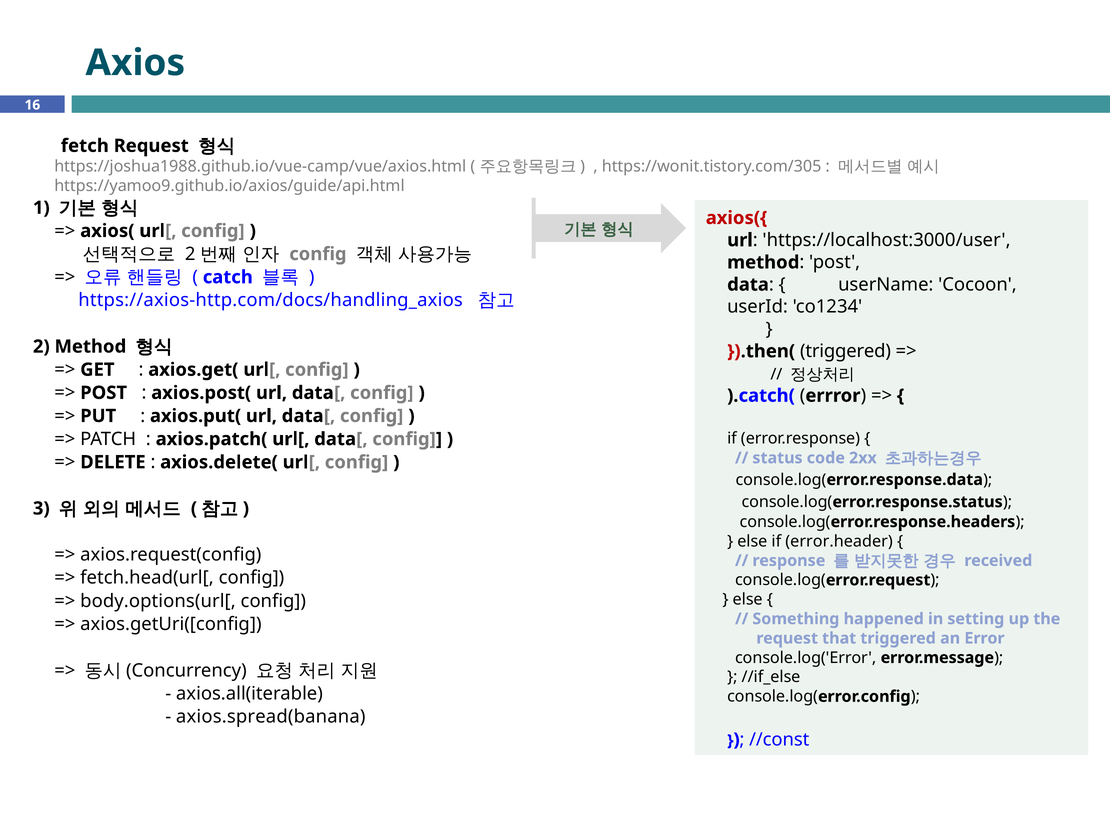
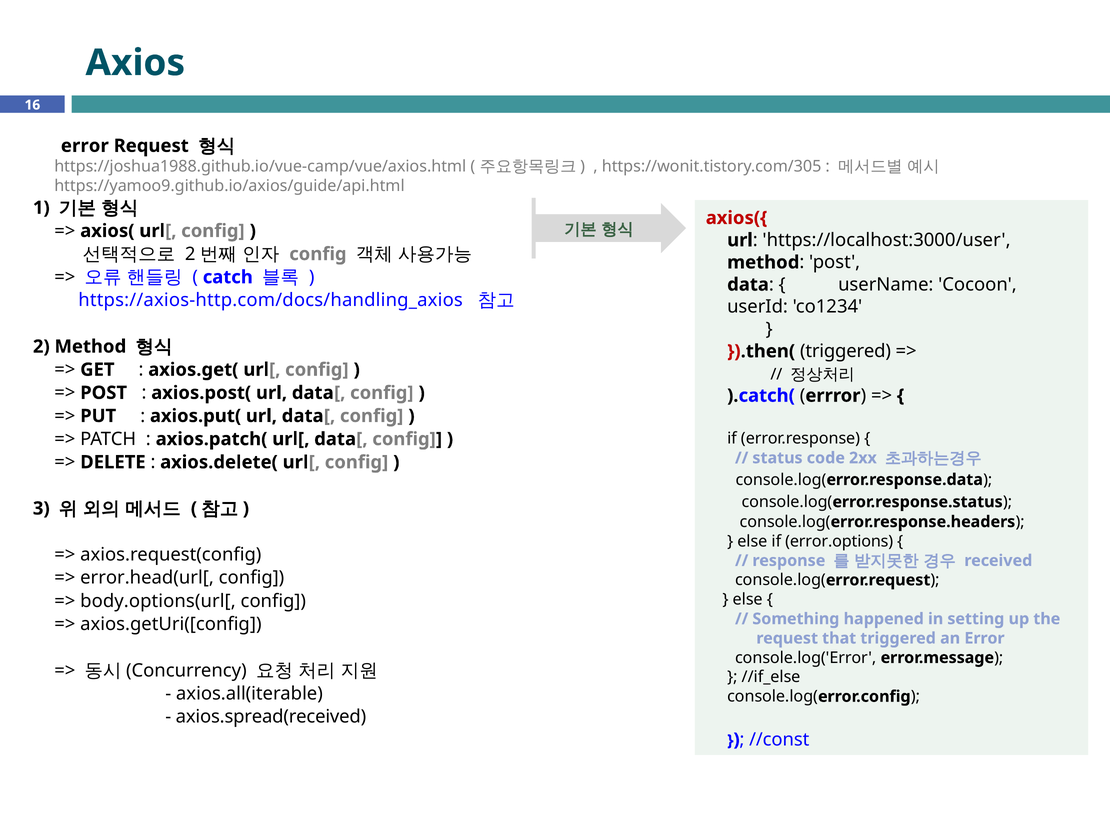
fetch: fetch -> error (85, 146)
error.header: error.header -> error.options (839, 541)
fetch.head(url[: fetch.head(url[ -> error.head(url[ (147, 578)
axios.spread(banana: axios.spread(banana -> axios.spread(received (271, 716)
